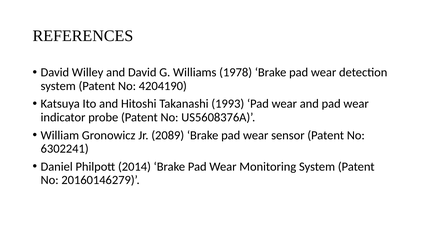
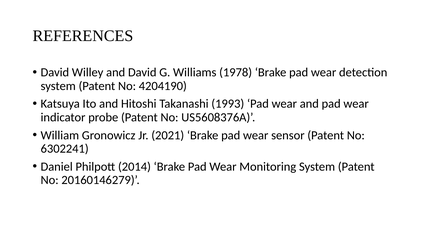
2089: 2089 -> 2021 (168, 135)
